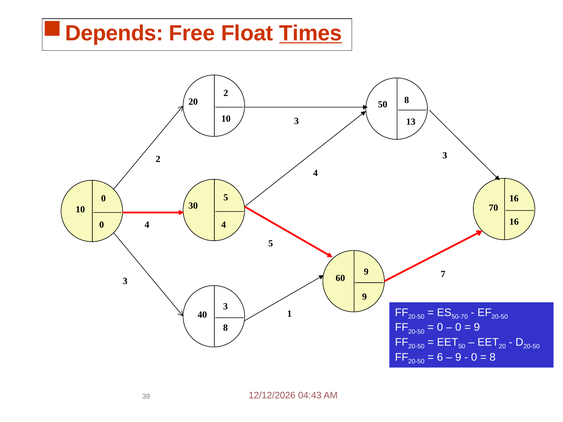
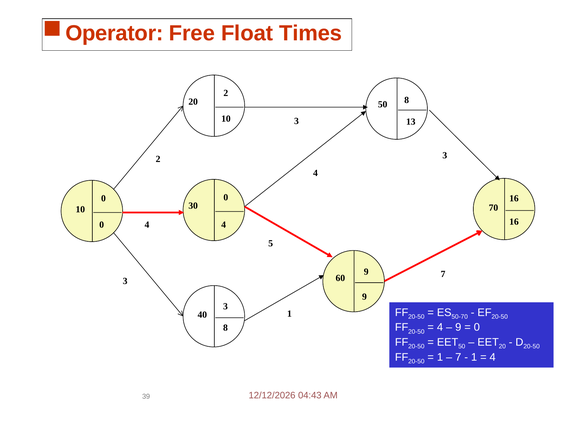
Depends: Depends -> Operator (114, 33)
Times underline: present -> none (311, 33)
0 5: 5 -> 0 (226, 197)
0: 0 -> 4 (440, 328)
0: 0 -> 9 (458, 328)
9: 9 -> 0 (477, 328)
6: 6 -> 1 (440, 357)
9: 9 -> 7 (458, 357)
0: 0 -> 1 (474, 357)
8: 8 -> 4 (493, 357)
